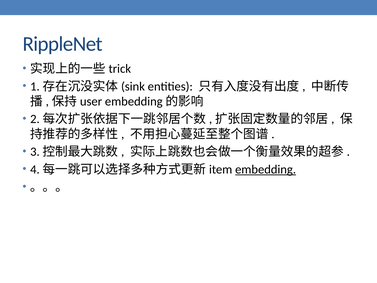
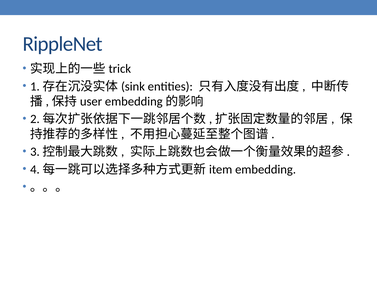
embedding underline: present -> none (266, 169)
